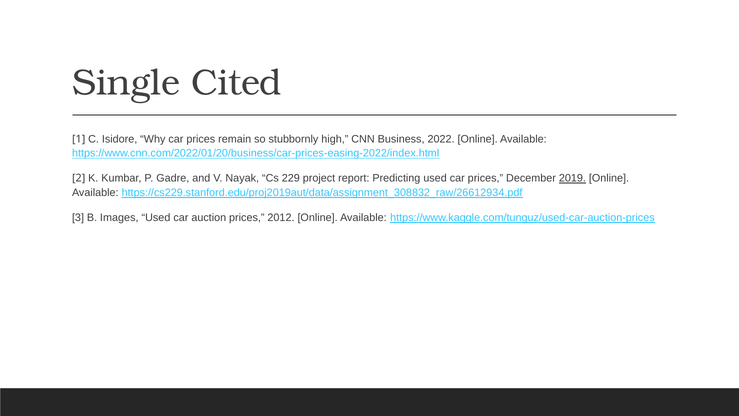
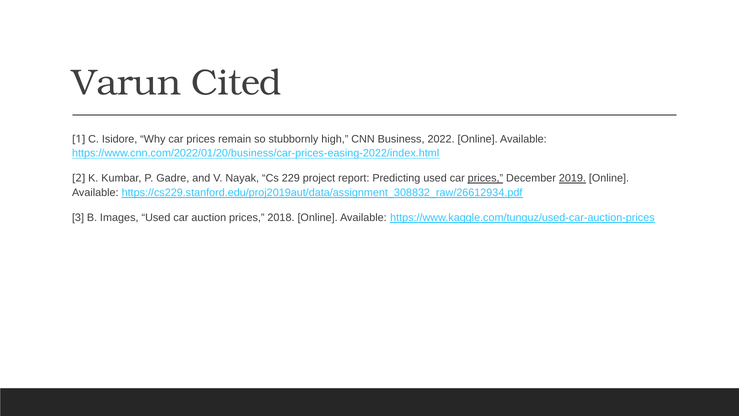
Single: Single -> Varun (126, 83)
prices underline: none -> present (485, 178)
2012: 2012 -> 2018 (281, 218)
